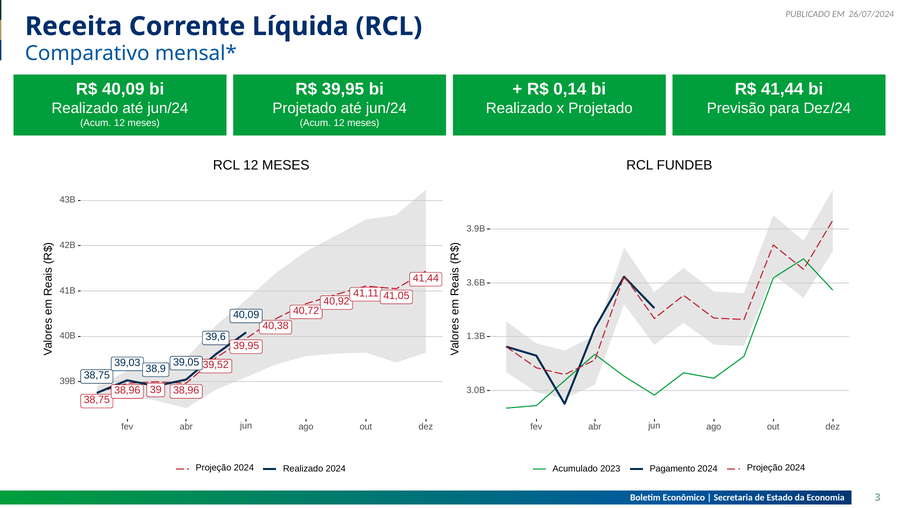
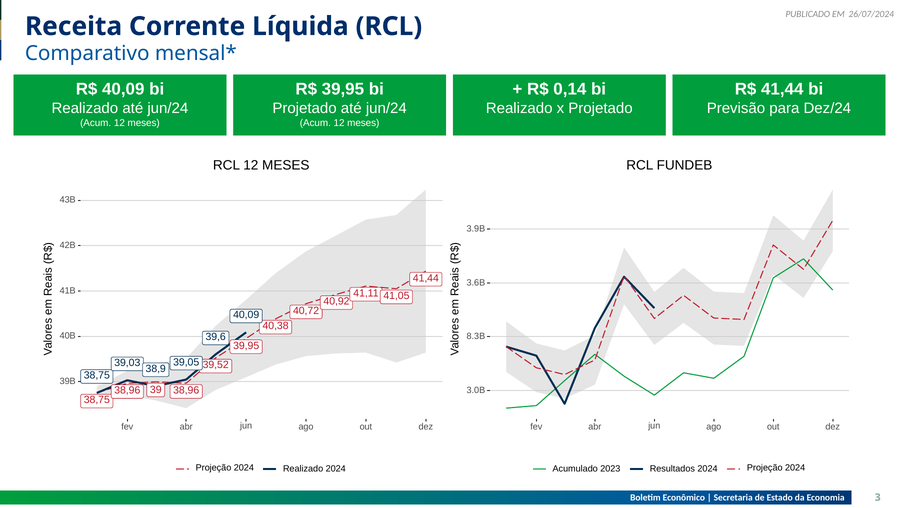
1.3B: 1.3B -> 8.3B (476, 337)
Pagamento: Pagamento -> Resultados (672, 469)
